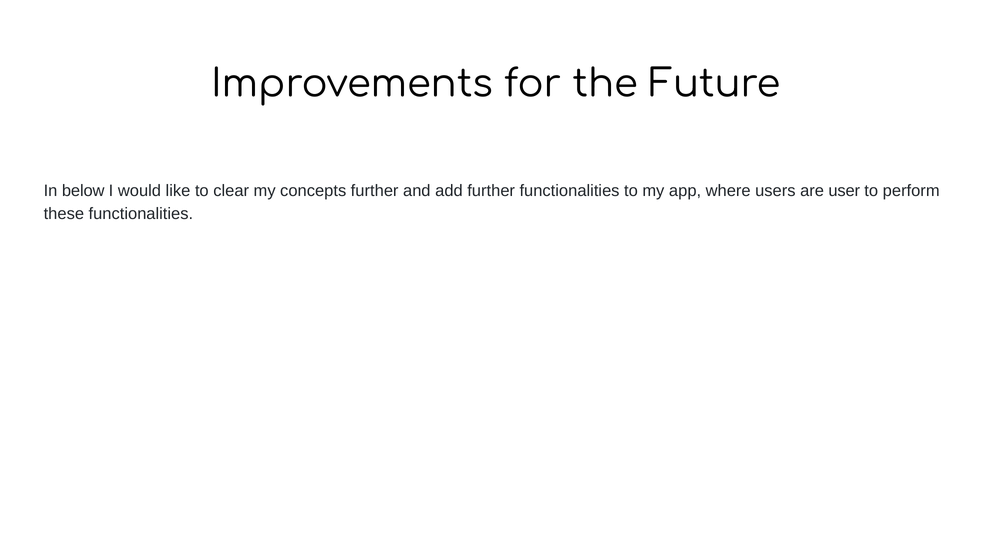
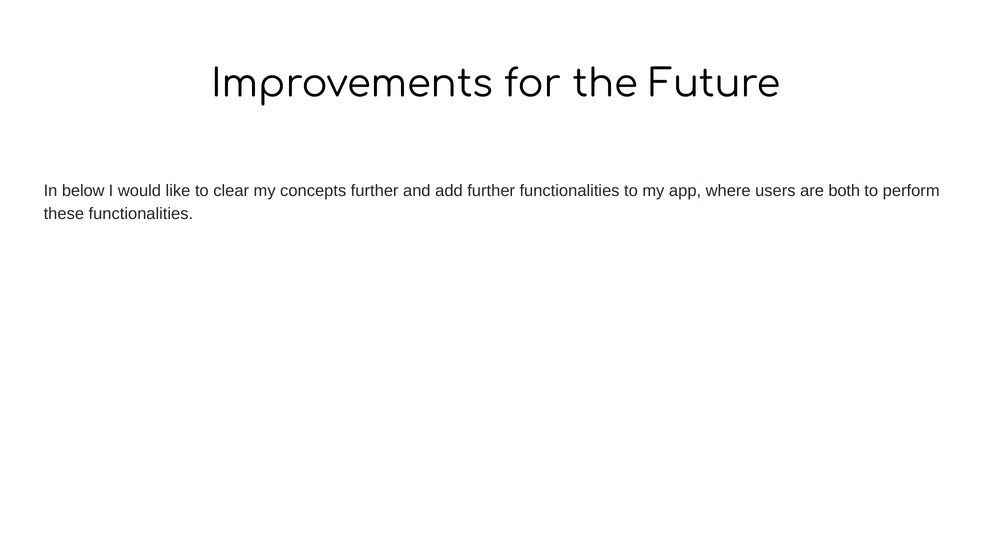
user: user -> both (844, 191)
